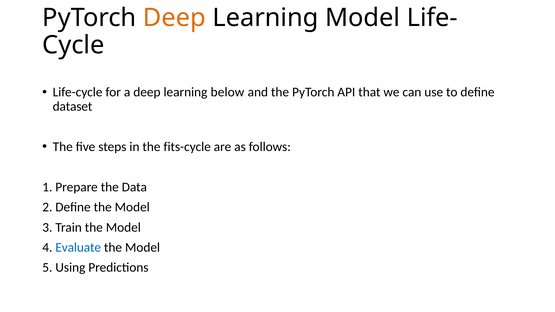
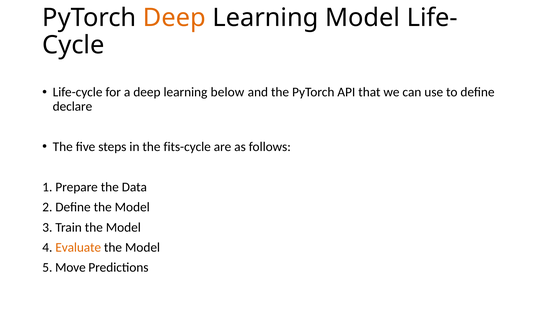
dataset: dataset -> declare (72, 107)
Evaluate colour: blue -> orange (78, 248)
Using: Using -> Move (70, 268)
